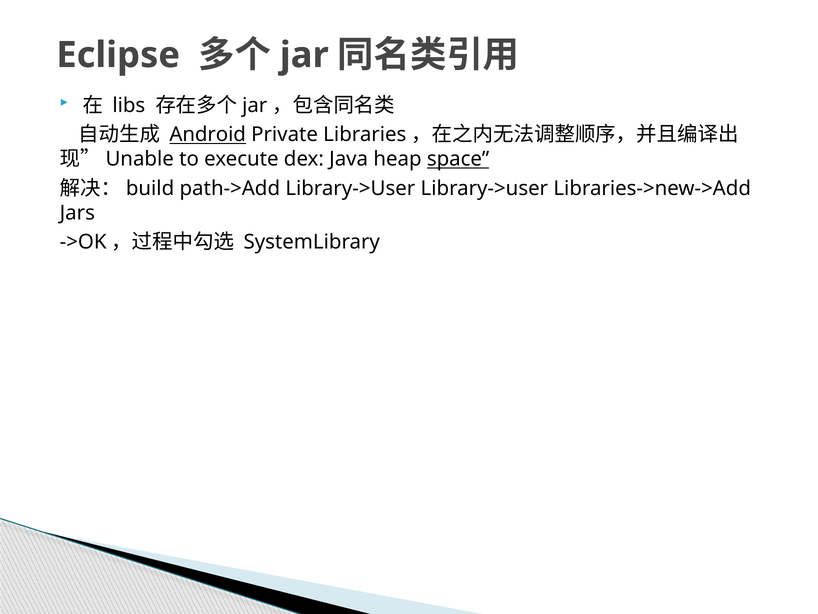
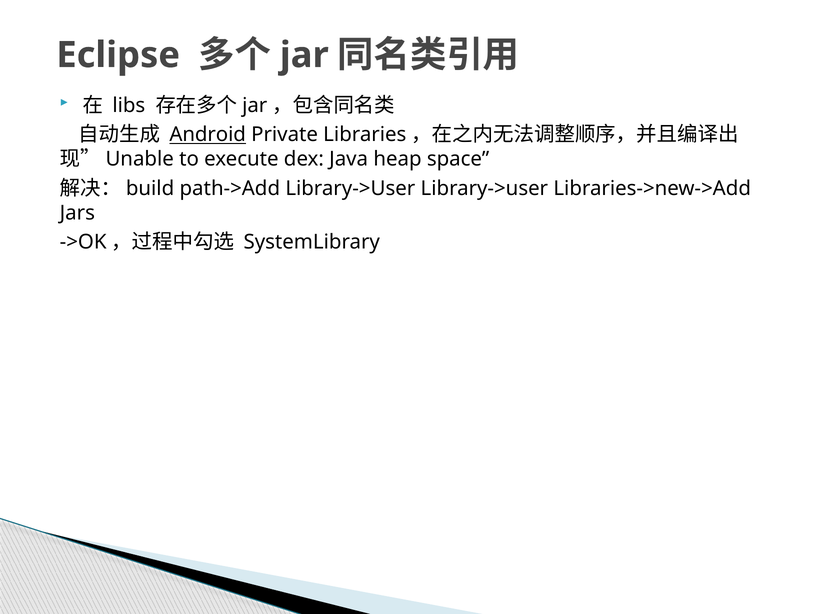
space underline: present -> none (458, 159)
